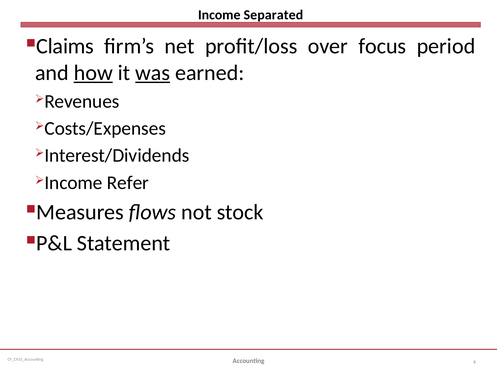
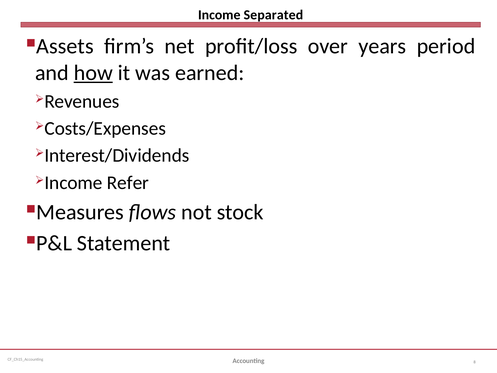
Claims: Claims -> Assets (65, 46)
focus: focus -> years (382, 46)
was underline: present -> none (153, 73)
